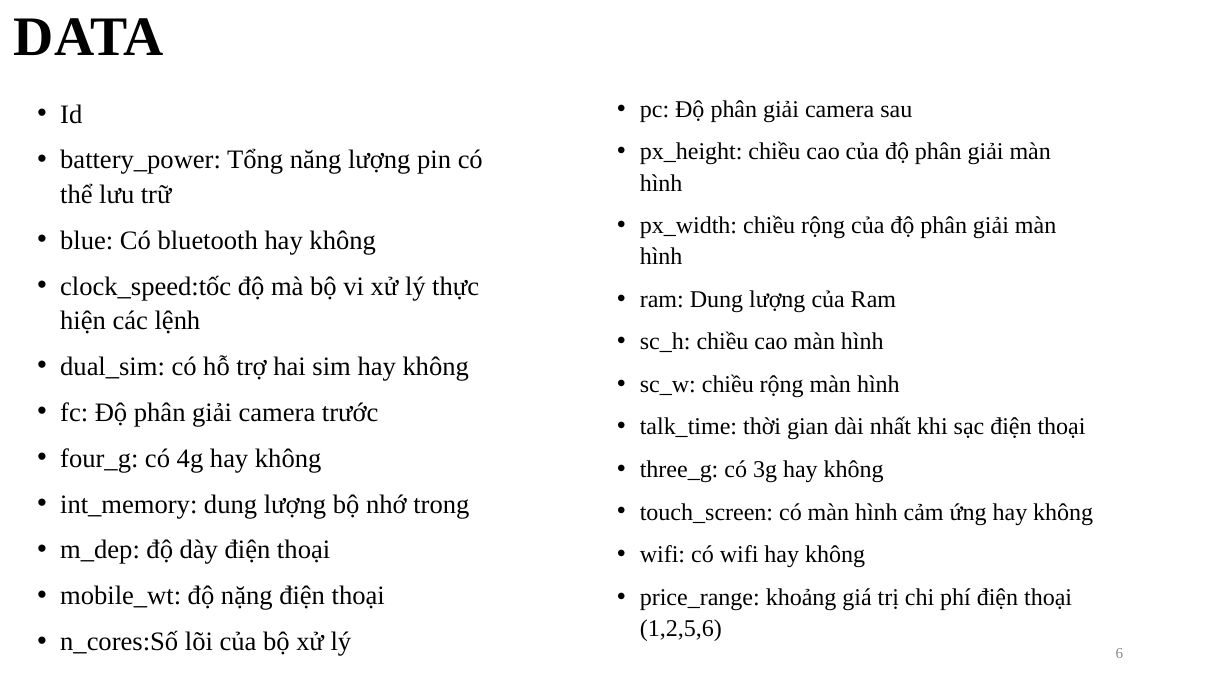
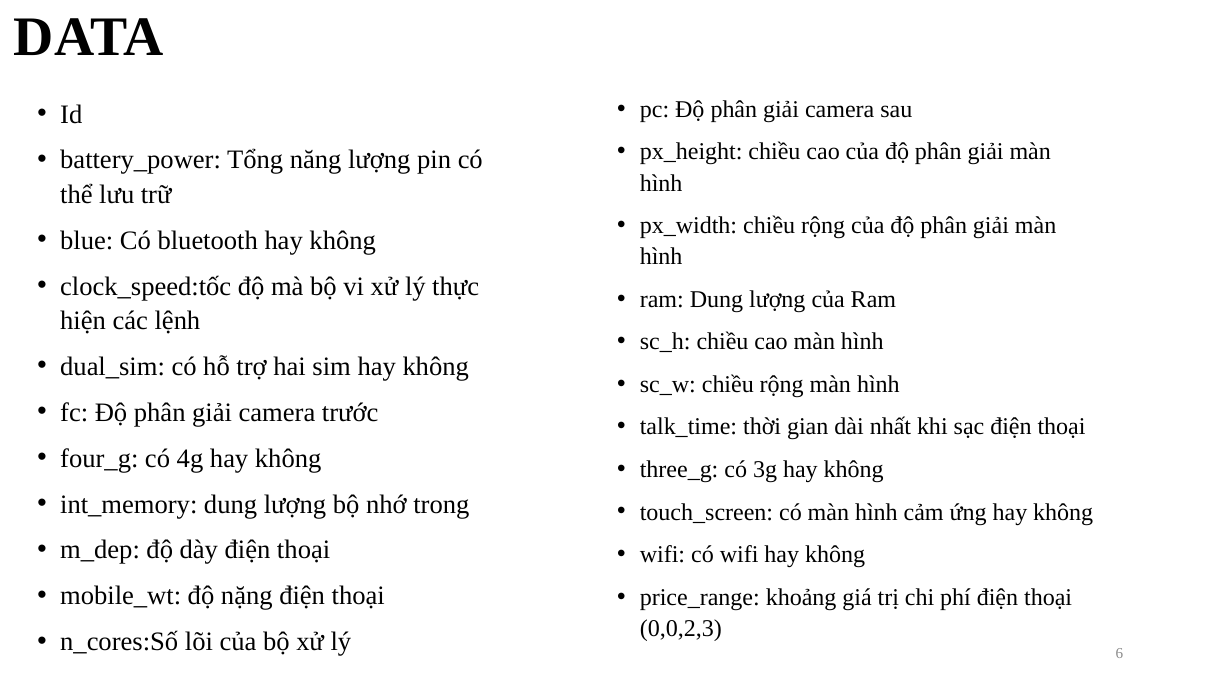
1,2,5,6: 1,2,5,6 -> 0,0,2,3 (681, 628)
